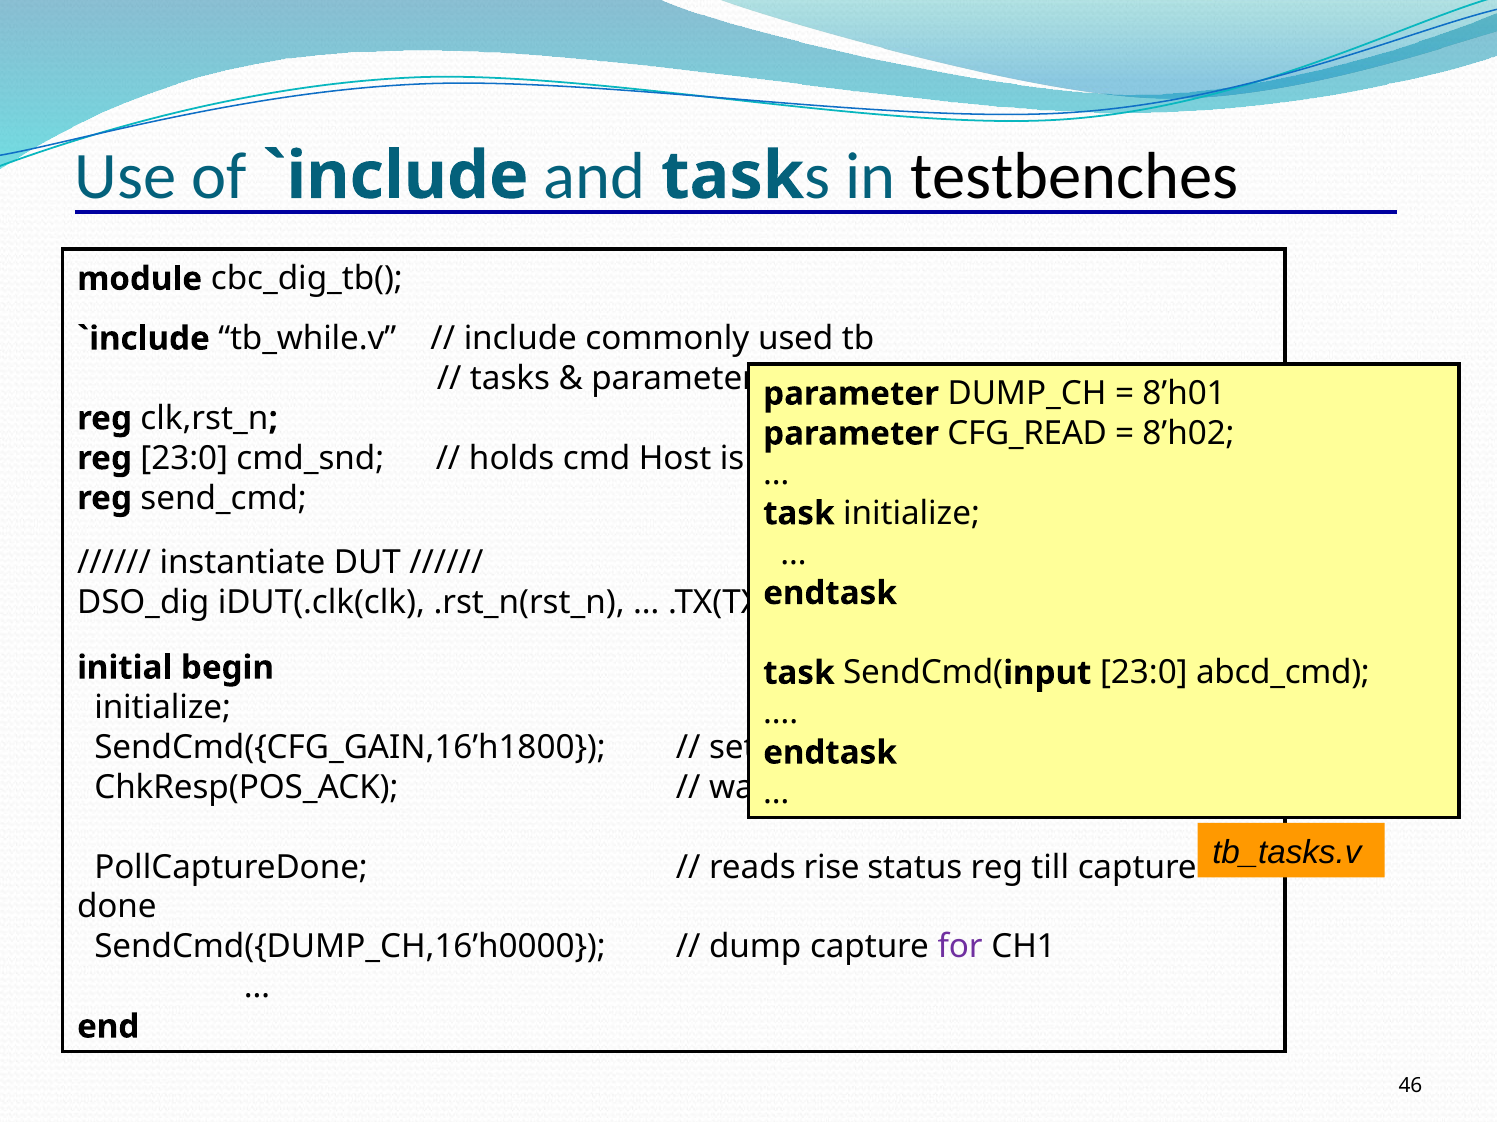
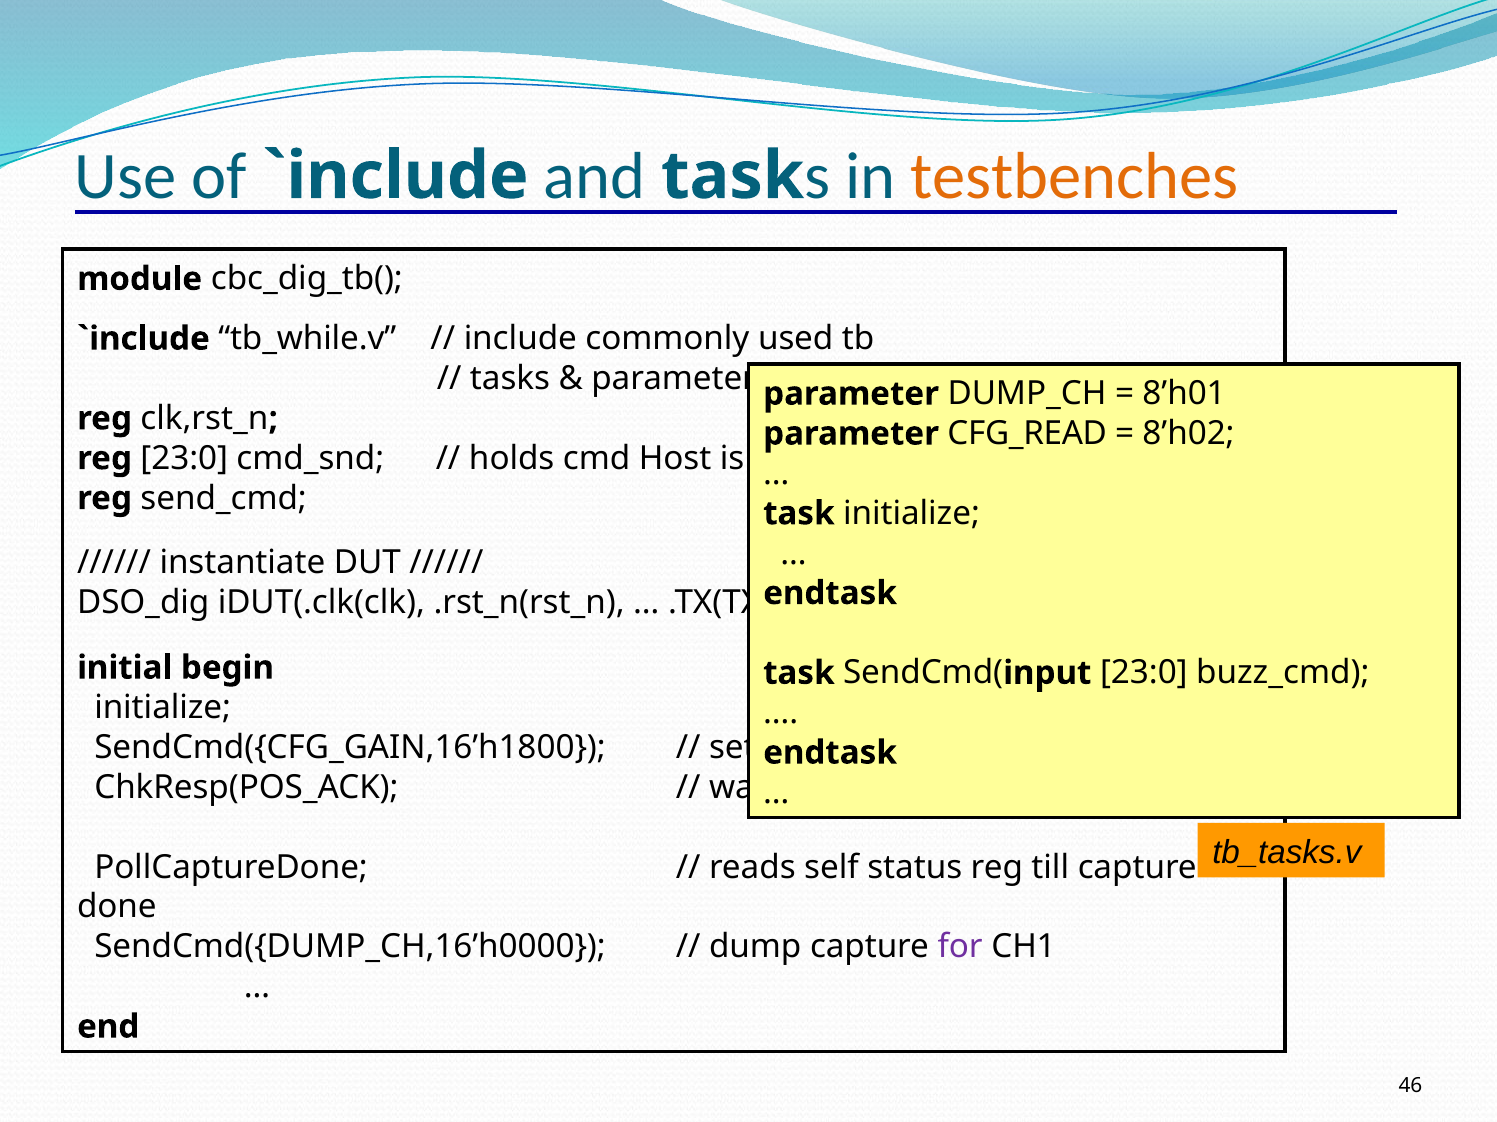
testbenches colour: black -> orange (1074, 176)
abcd_cmd: abcd_cmd -> buzz_cmd (1283, 673)
rise: rise -> self (832, 868)
